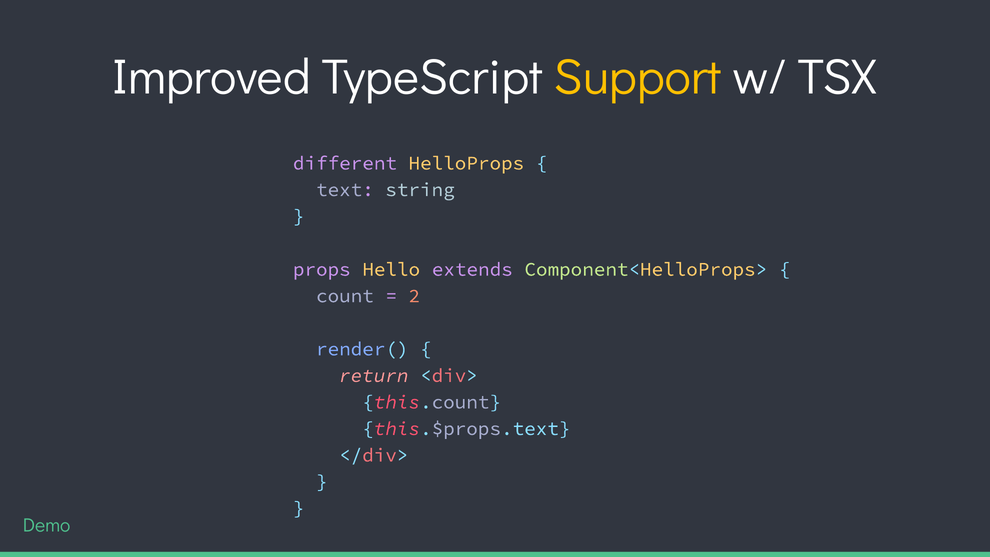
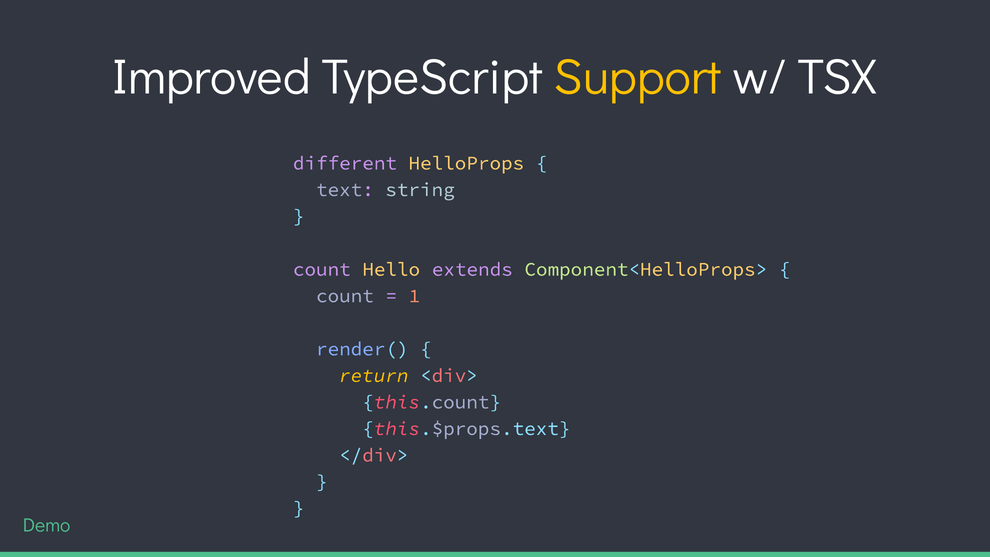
props: props -> count (322, 269)
2: 2 -> 1 (414, 296)
return colour: pink -> yellow (374, 375)
